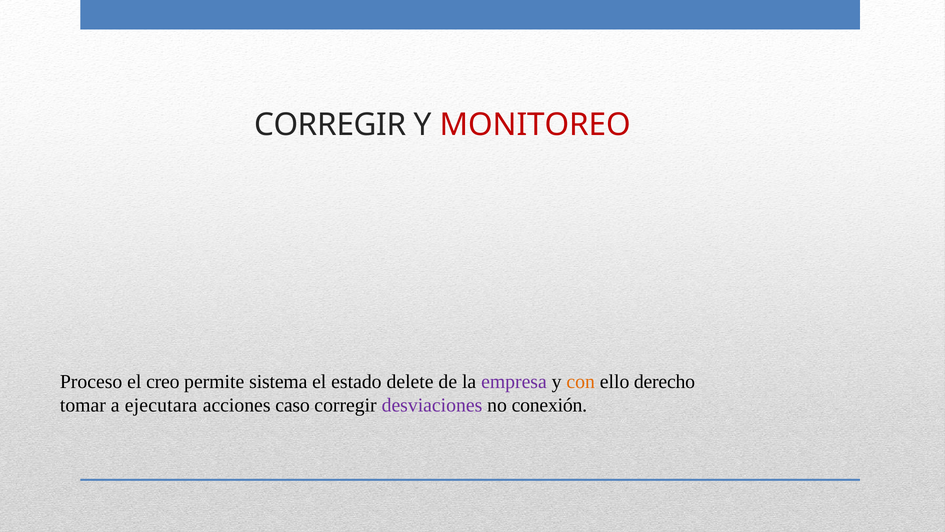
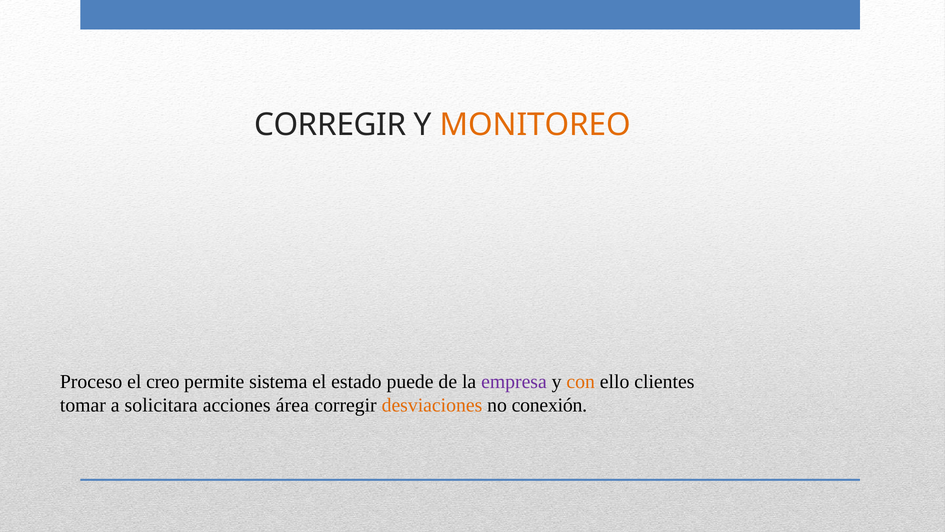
MONITOREO colour: red -> orange (535, 125)
delete: delete -> puede (410, 381)
derecho: derecho -> clientes (664, 381)
ejecutara: ejecutara -> solicitara (161, 405)
caso: caso -> área (292, 405)
desviaciones colour: purple -> orange (432, 405)
